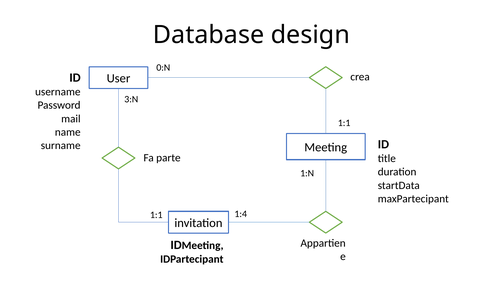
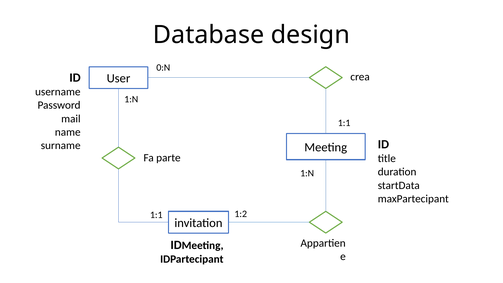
3:N: 3:N -> 1:N (131, 99)
1:4: 1:4 -> 1:2 (241, 214)
